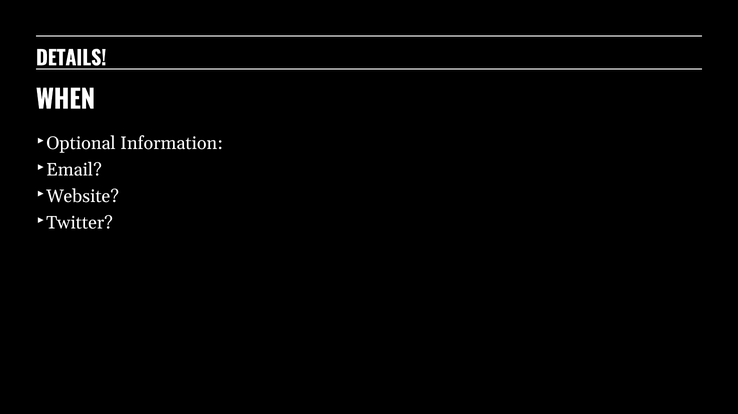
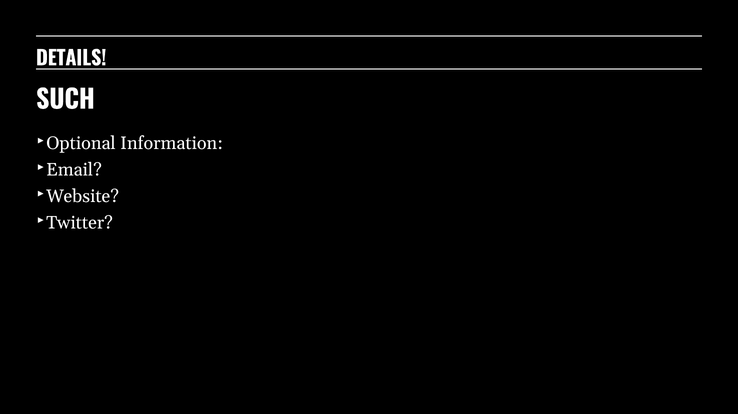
WHEN: WHEN -> SUCH (65, 100)
